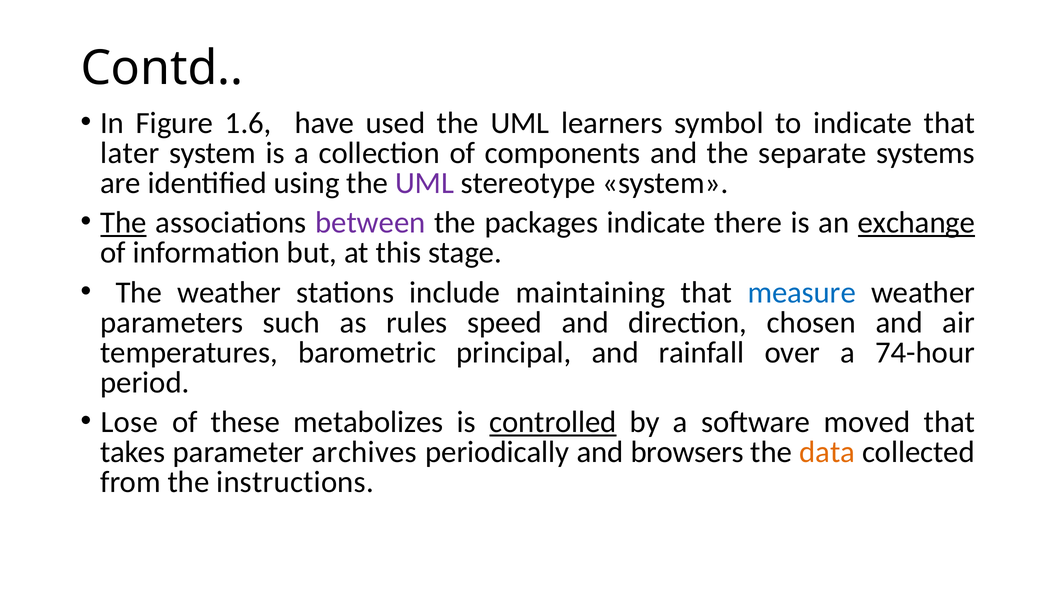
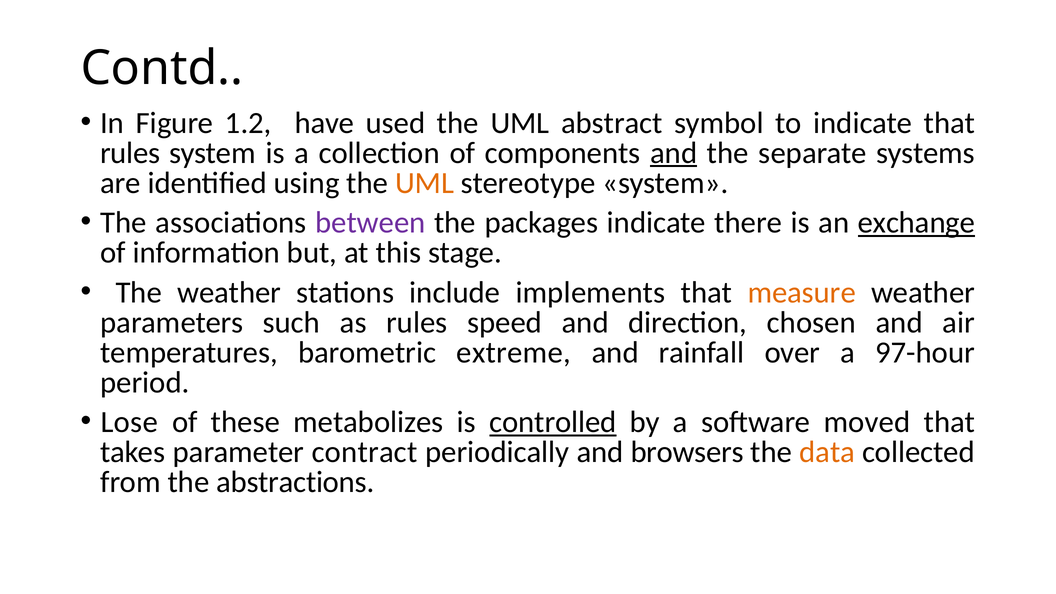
1.6: 1.6 -> 1.2 (248, 123)
learners: learners -> abstract (612, 123)
later: later -> rules (130, 153)
and underline: none -> present (674, 153)
UML colour: purple -> orange (425, 183)
The underline: present -> none (124, 223)
maintaining: maintaining -> implements (590, 293)
measure colour: blue -> orange (802, 293)
principal: principal -> extreme (514, 352)
74-hour: 74-hour -> 97-hour (925, 352)
archives: archives -> contract (365, 452)
instructions: instructions -> abstractions (295, 482)
